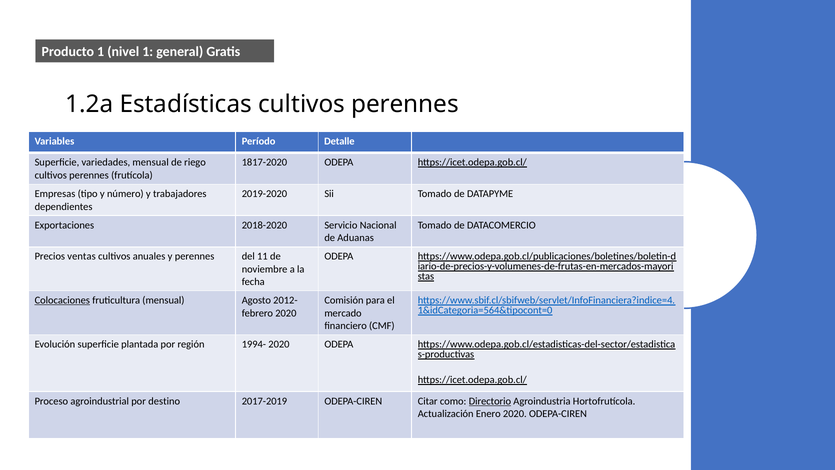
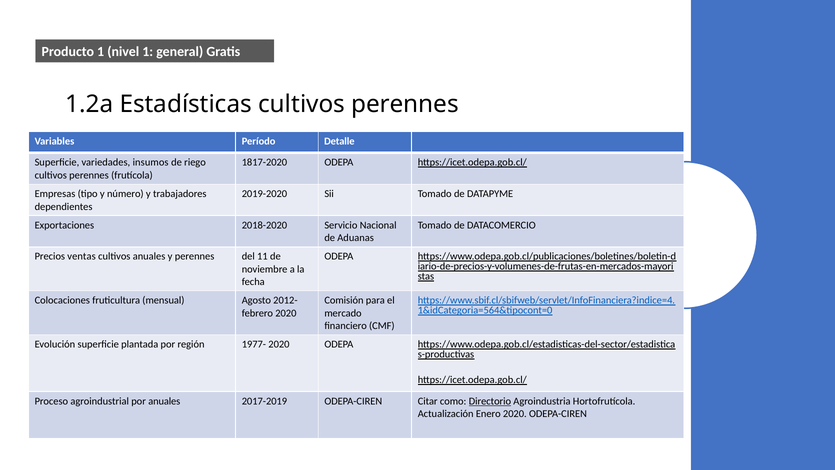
variedades mensual: mensual -> insumos (151, 162)
Colocaciones underline: present -> none (62, 300)
1994-: 1994- -> 1977- (254, 344)
por destino: destino -> anuales (164, 401)
